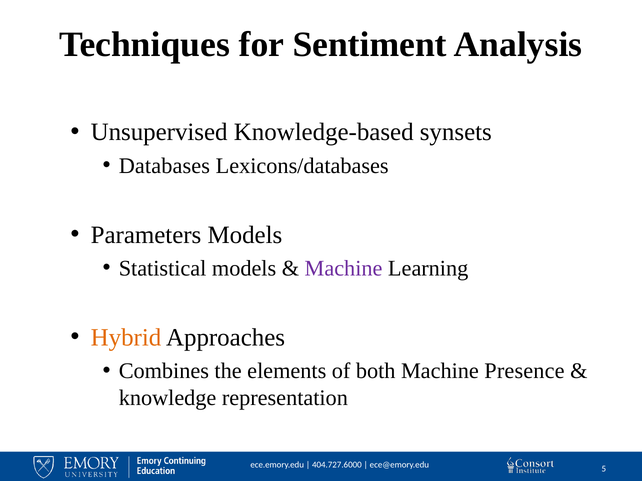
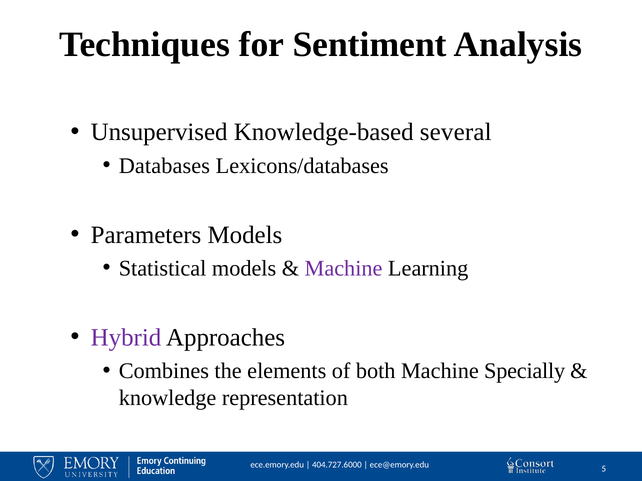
synsets: synsets -> several (456, 132)
Hybrid colour: orange -> purple (126, 338)
Presence: Presence -> Specially (525, 371)
